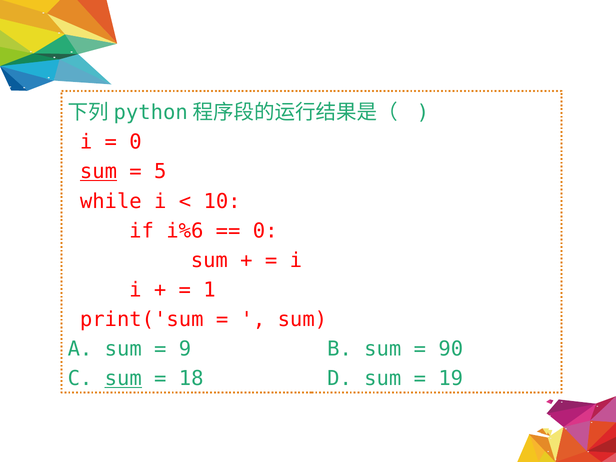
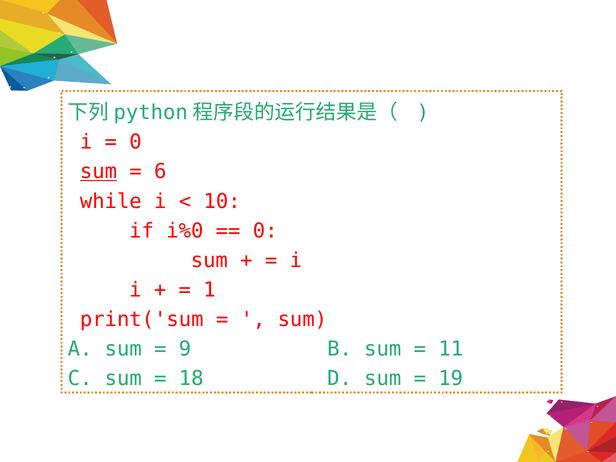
5: 5 -> 6 (160, 172)
i%6: i%6 -> i%0 (185, 231)
90: 90 -> 11 (451, 349)
sum underline: present -> none (123, 379)
